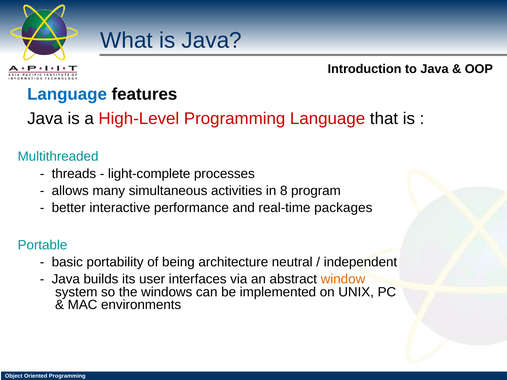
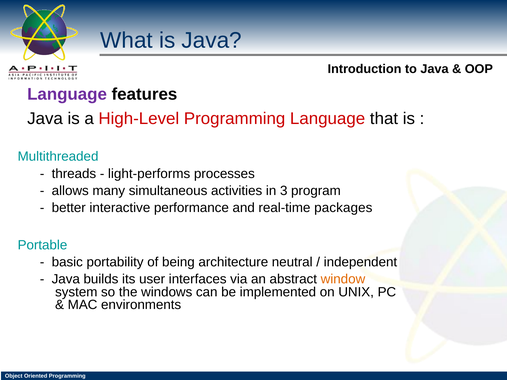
Language colour: blue -> purple (67, 94)
light-complete: light-complete -> light-performs (149, 174)
8: 8 -> 3 (284, 191)
